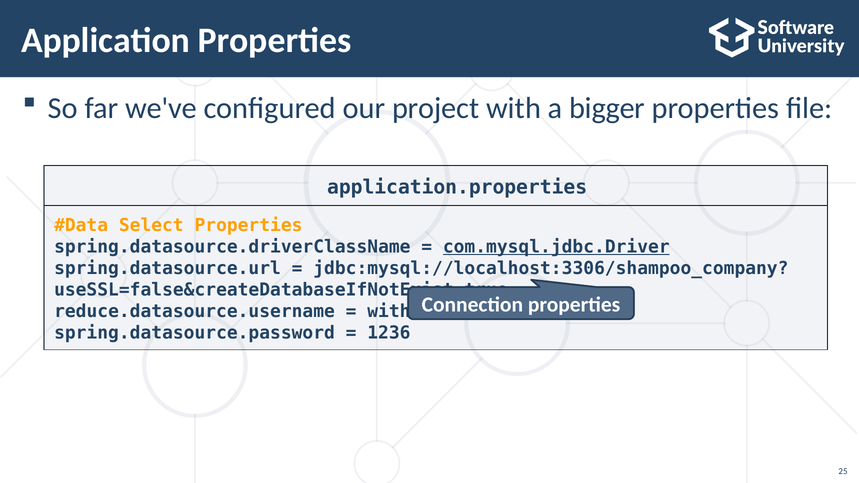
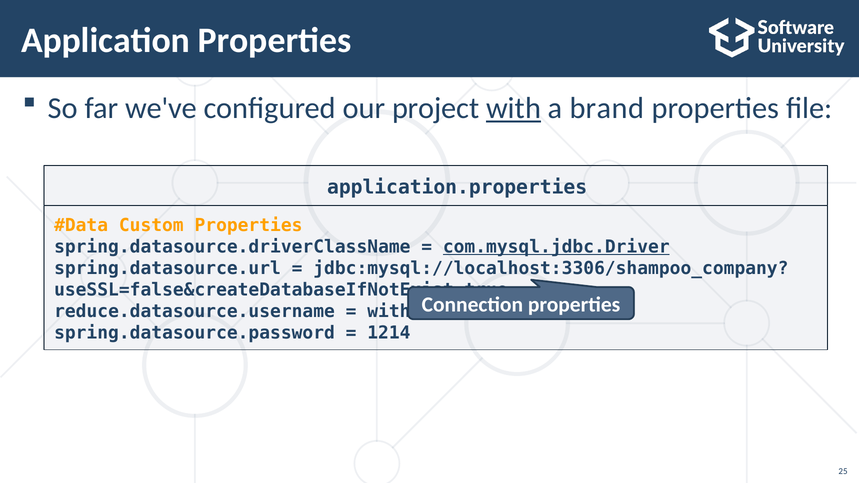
with underline: none -> present (514, 108)
bigger: bigger -> brand (607, 108)
Select: Select -> Custom (151, 225)
1236: 1236 -> 1214 (389, 333)
